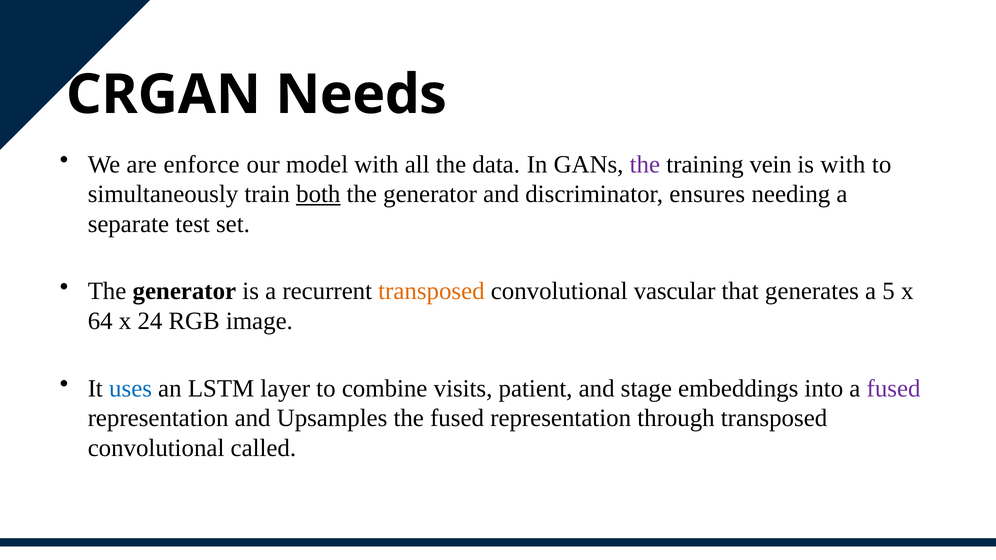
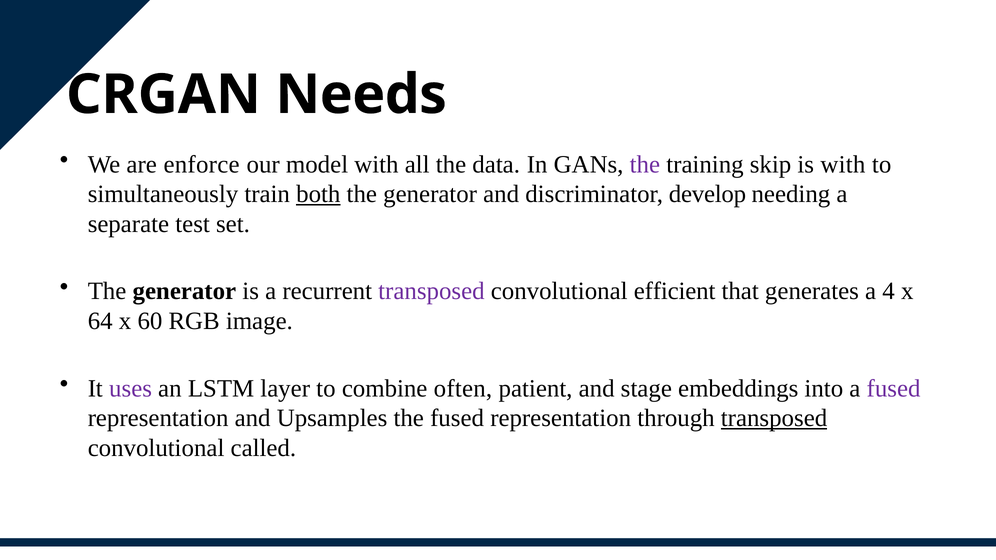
vein: vein -> skip (771, 164)
ensures: ensures -> develop (707, 194)
transposed colour: orange -> purple (431, 291)
vascular: vascular -> efficient (675, 291)
5: 5 -> 4 (889, 291)
24: 24 -> 60 (150, 321)
uses colour: blue -> purple (131, 388)
visits: visits -> often (463, 388)
transposed underline: none -> present (774, 418)
